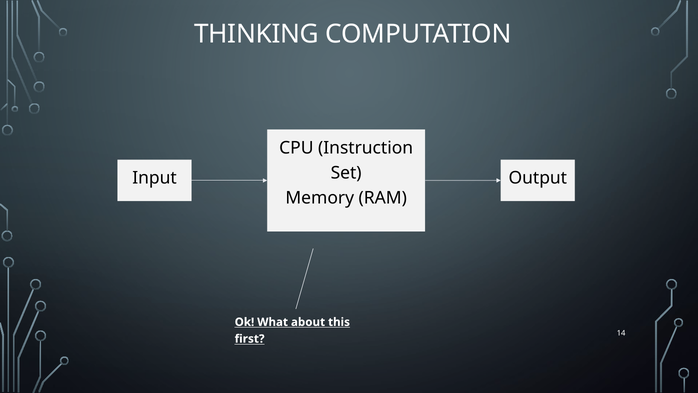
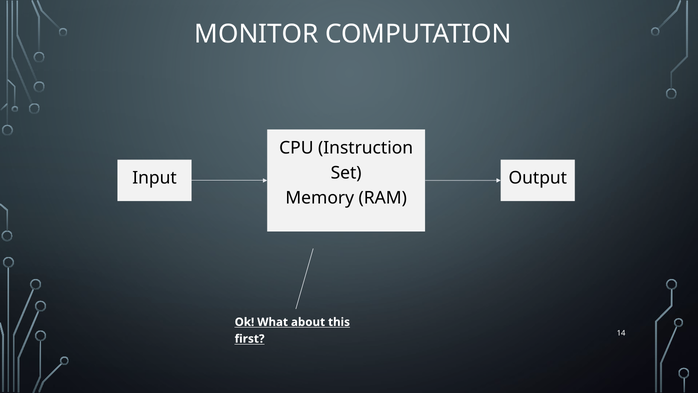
THINKING: THINKING -> MONITOR (256, 34)
